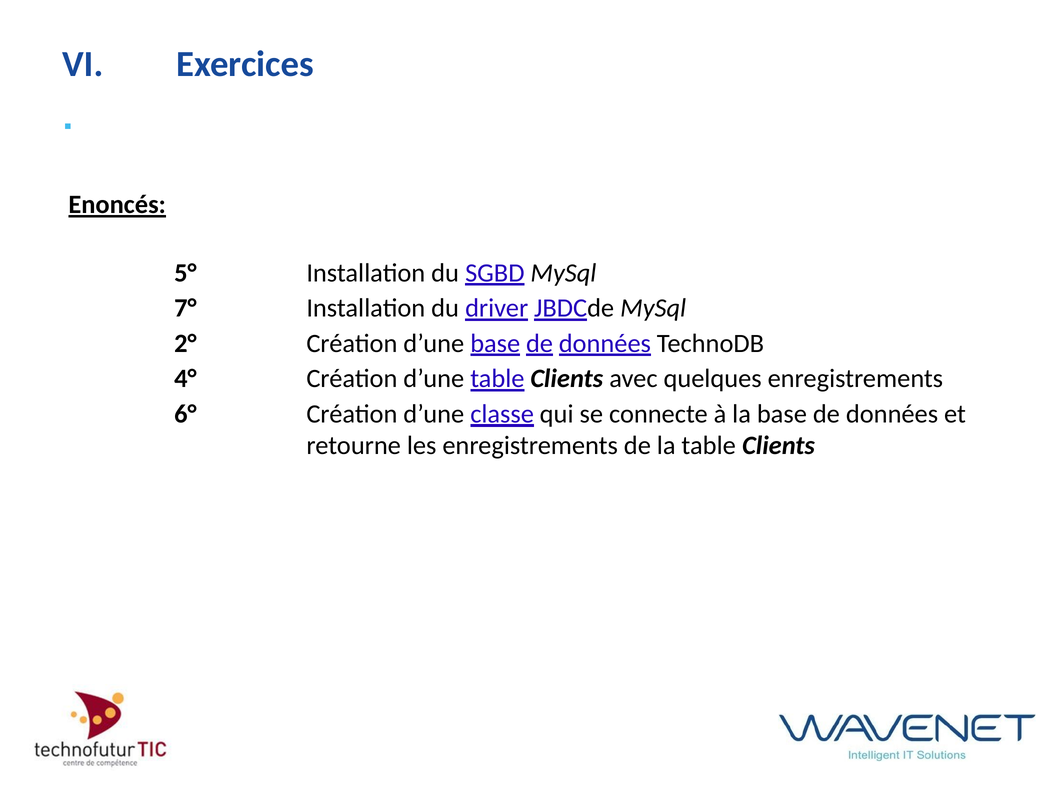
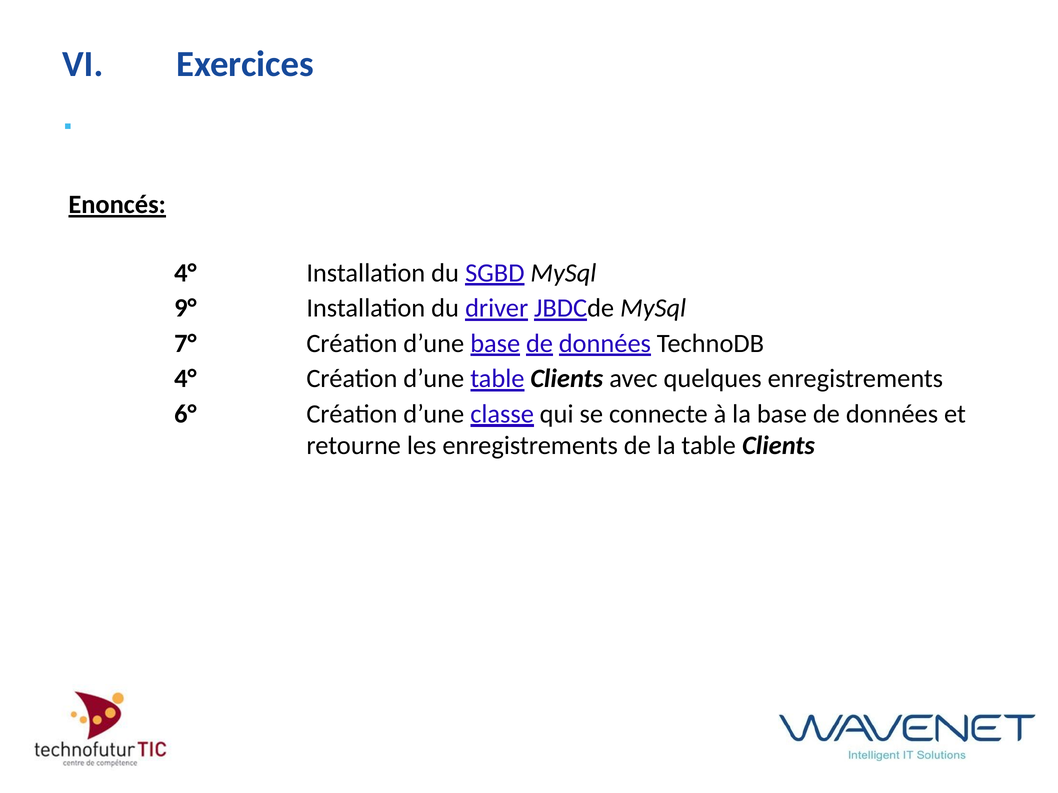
5°: 5° -> 4° (185, 273)
7°: 7° -> 9° (185, 308)
2°: 2° -> 7° (185, 344)
